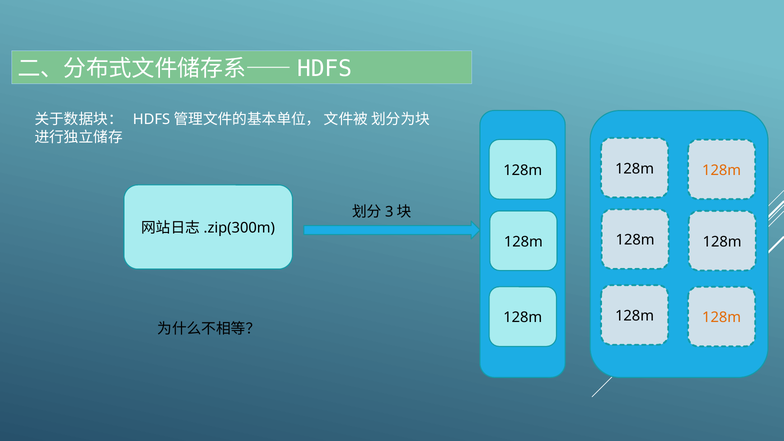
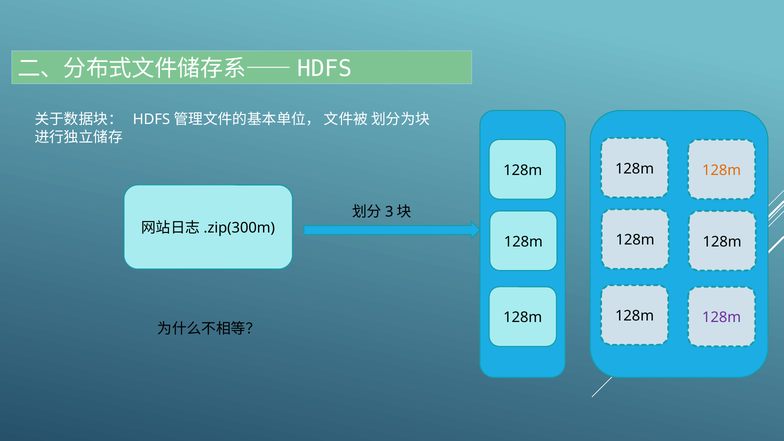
128m colour: orange -> purple (722, 318)
